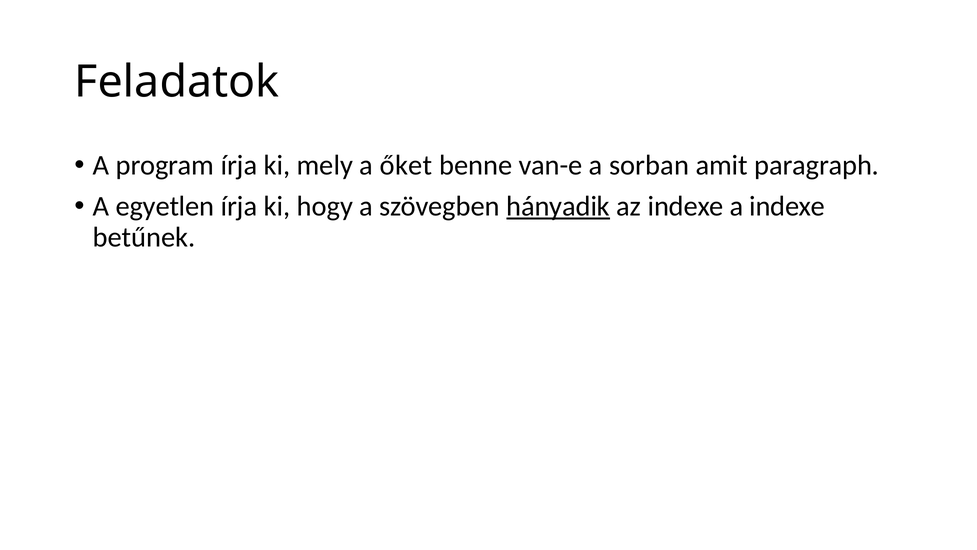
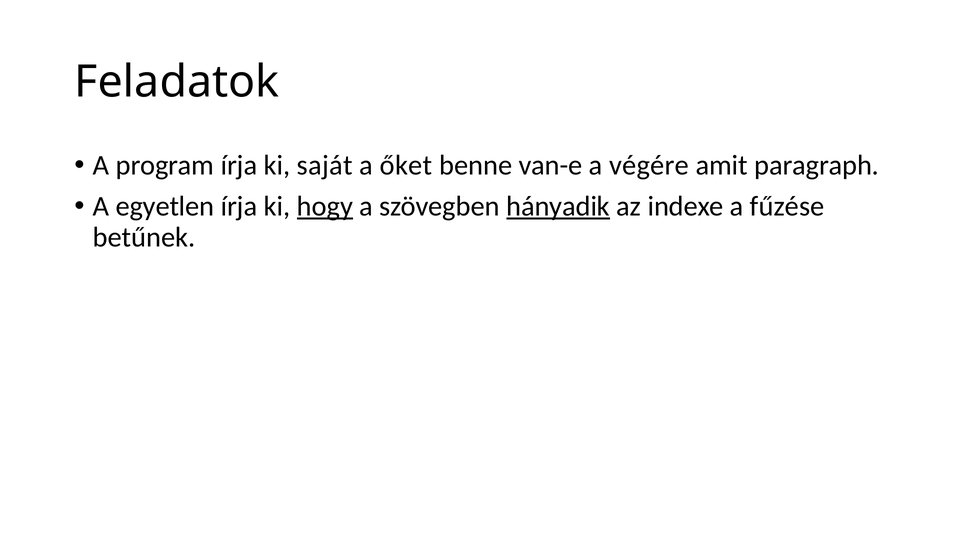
mely: mely -> saját (325, 165)
sorban: sorban -> végére (649, 165)
hogy underline: none -> present (325, 206)
a indexe: indexe -> fűzése (787, 206)
